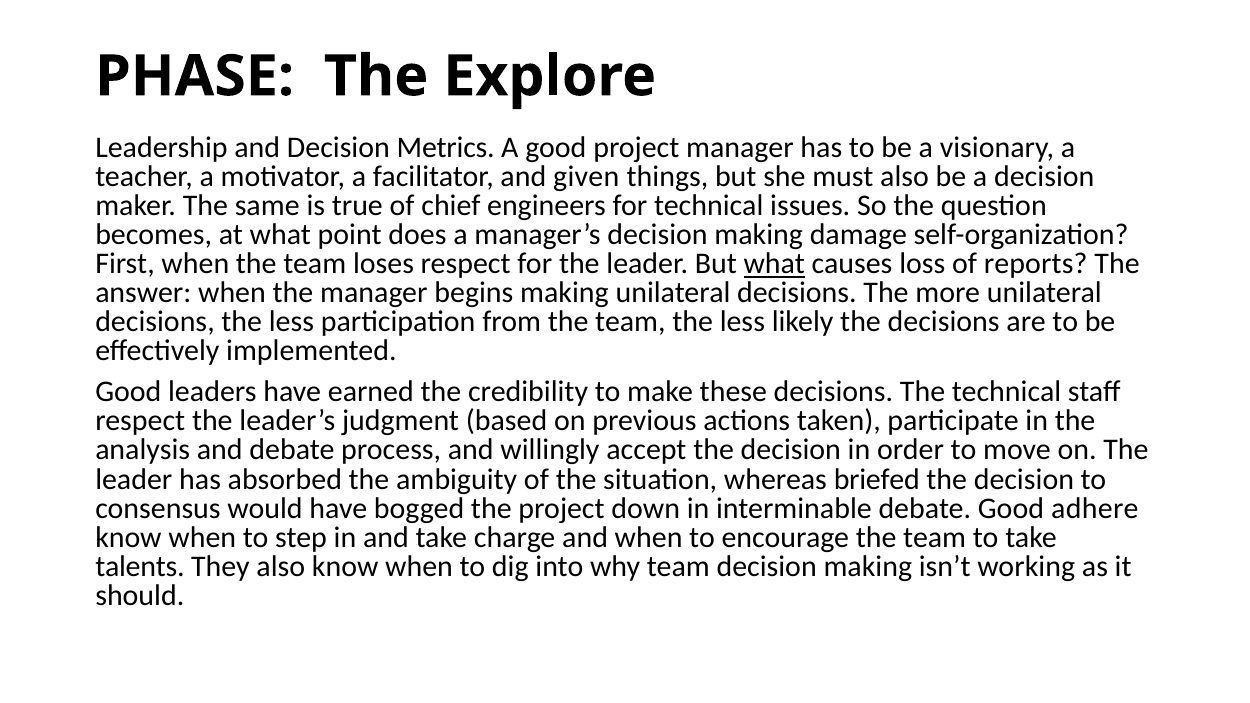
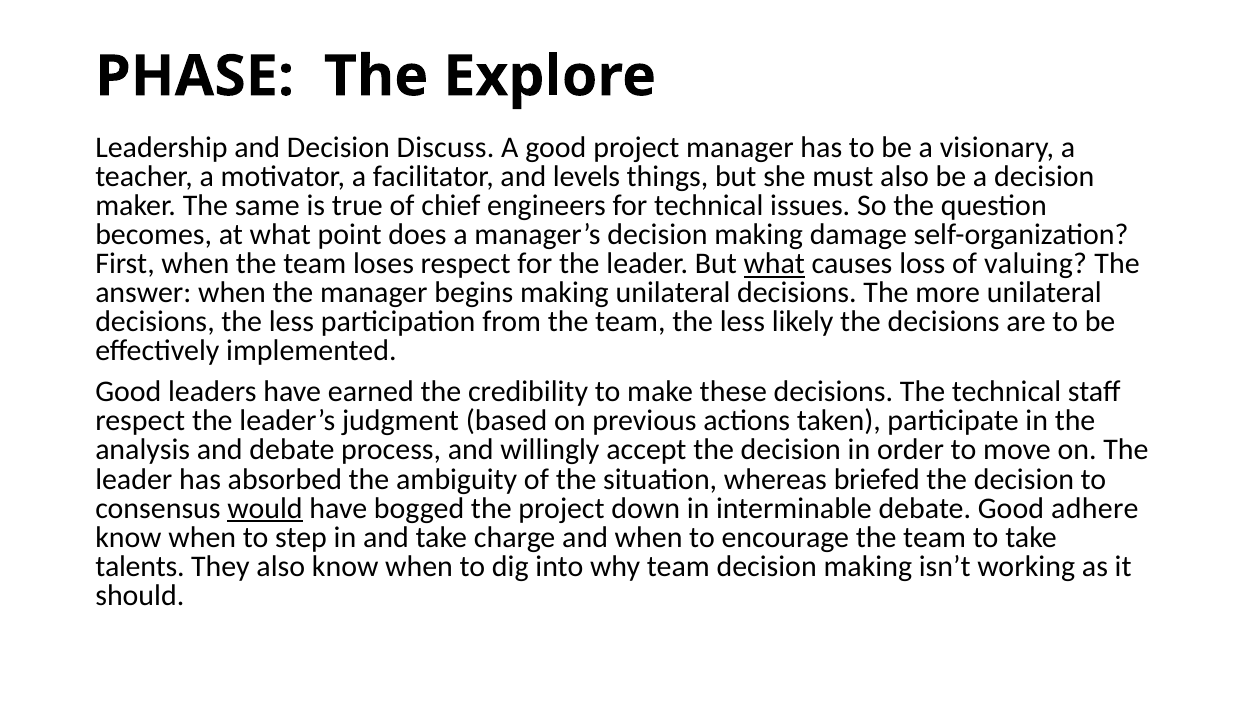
Metrics: Metrics -> Discuss (445, 148)
given: given -> levels (587, 177)
reports: reports -> valuing (1036, 264)
would underline: none -> present (265, 508)
